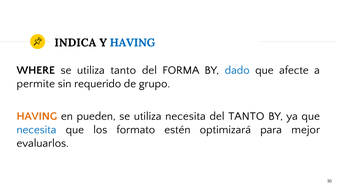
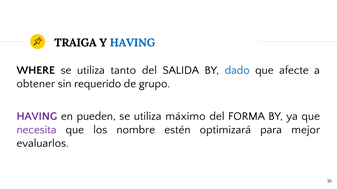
INDICA: INDICA -> TRAIGA (75, 43)
FORMA: FORMA -> SALIDA (181, 70)
permite: permite -> obtener (36, 84)
HAVING colour: orange -> purple (37, 117)
utiliza necesita: necesita -> máximo (185, 117)
del TANTO: TANTO -> FORMA (246, 117)
necesita colour: blue -> purple (36, 130)
formato: formato -> nombre (136, 130)
